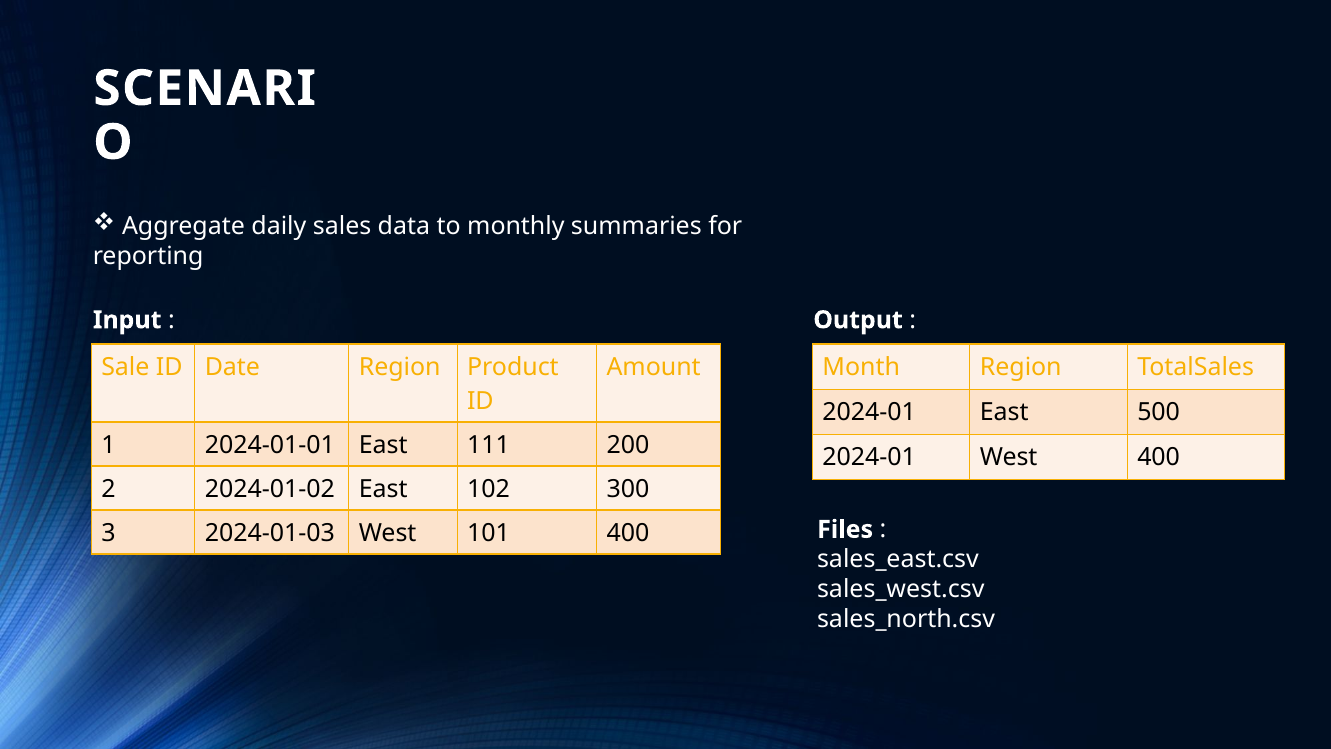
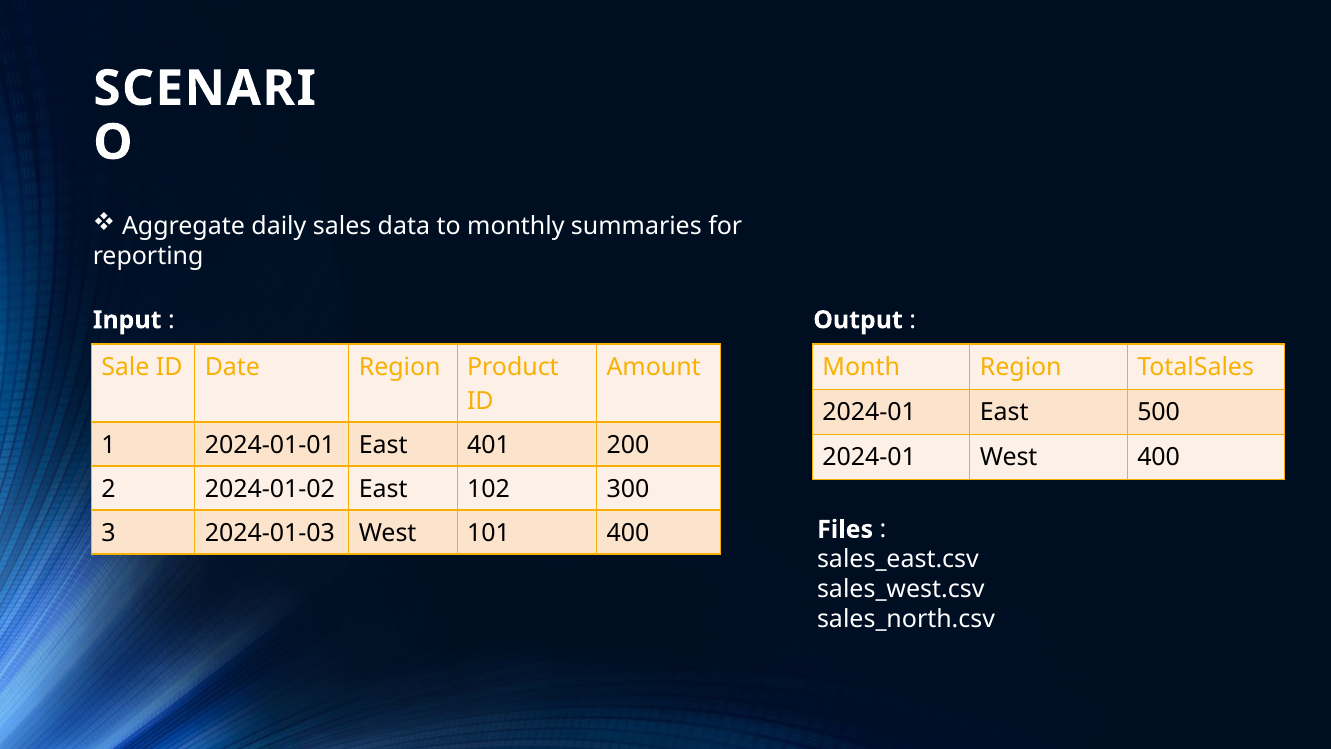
111: 111 -> 401 (488, 445)
